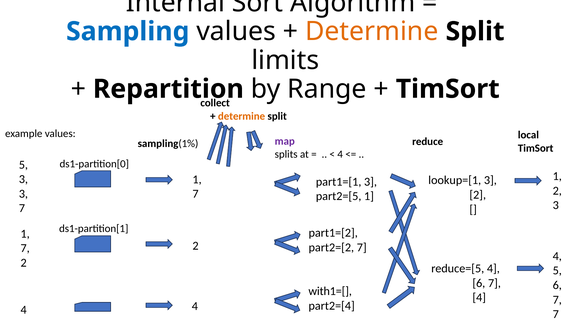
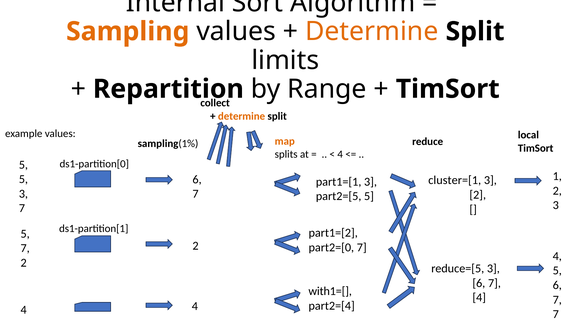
Sampling colour: blue -> orange (128, 31)
map colour: purple -> orange (285, 141)
3: 3 -> 5 (23, 179)
1: 1 -> 6 (197, 179)
lookup=[1: lookup=[1 -> cluster=[1 (455, 180)
part2=[5 1: 1 -> 5 (369, 196)
1: 1 -> 5 (25, 234)
part2=[2: part2=[2 -> part2=[0 (331, 247)
reduce=[5 4: 4 -> 3 (493, 268)
